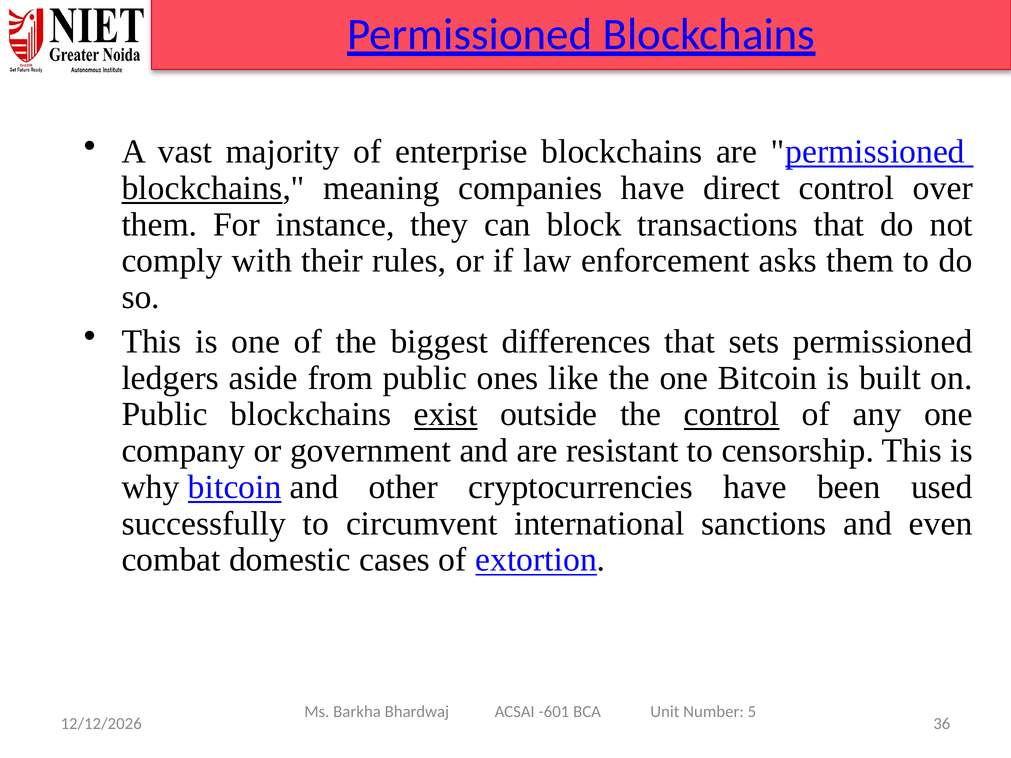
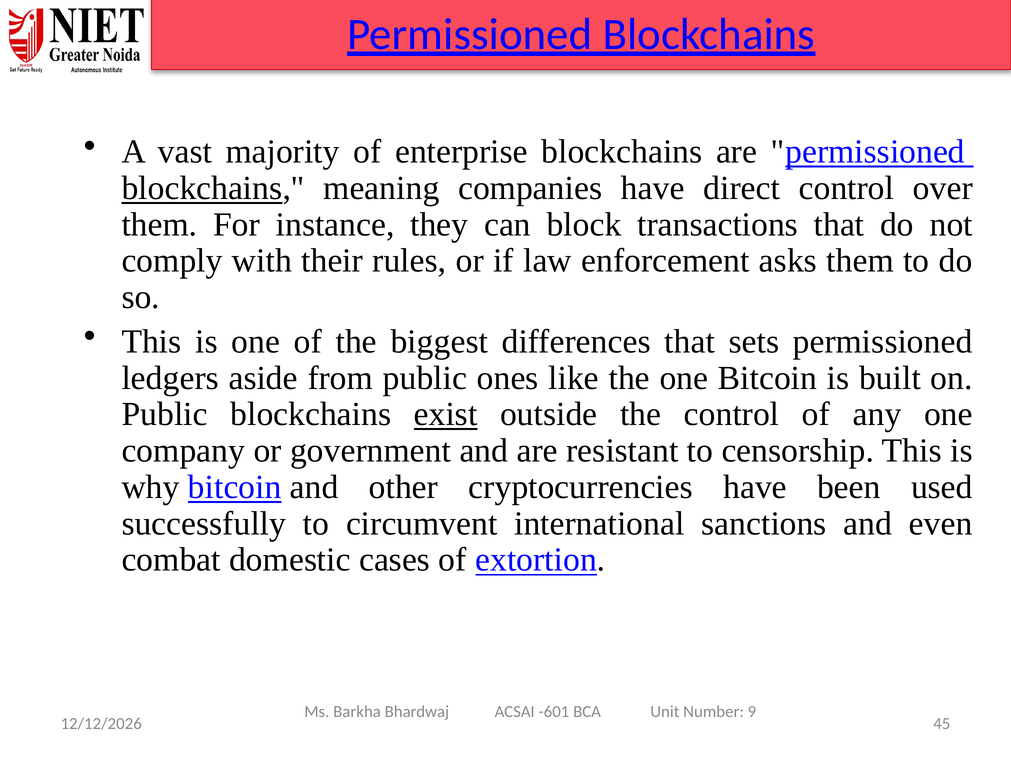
control underline: present -> none (732, 414)
5: 5 -> 9 (752, 712)
36: 36 -> 45 (942, 724)
